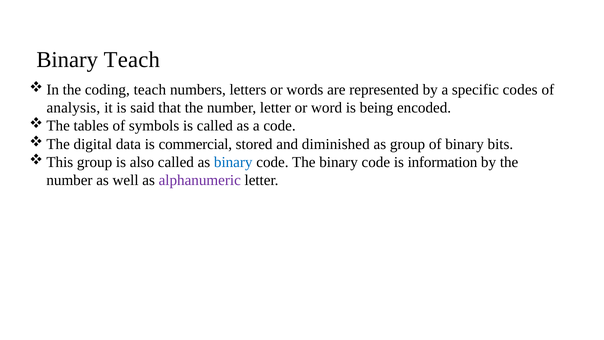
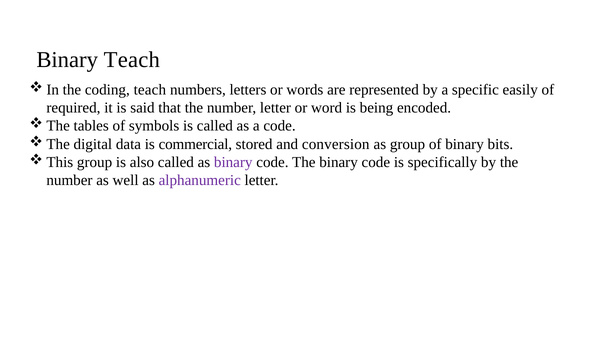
codes: codes -> easily (520, 90)
analysis: analysis -> required (73, 108)
diminished: diminished -> conversion (336, 144)
binary colour: blue -> purple (233, 162)
information: information -> specifically (442, 162)
